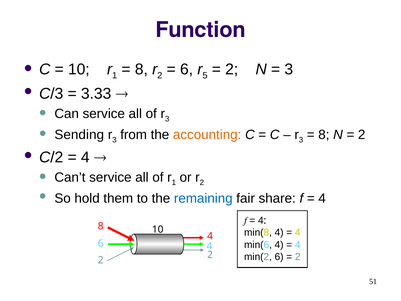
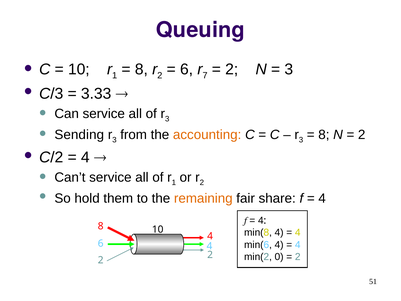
Function: Function -> Queuing (200, 30)
5: 5 -> 7 (205, 75)
remaining colour: blue -> orange (203, 198)
min(2 6: 6 -> 0 (279, 257)
